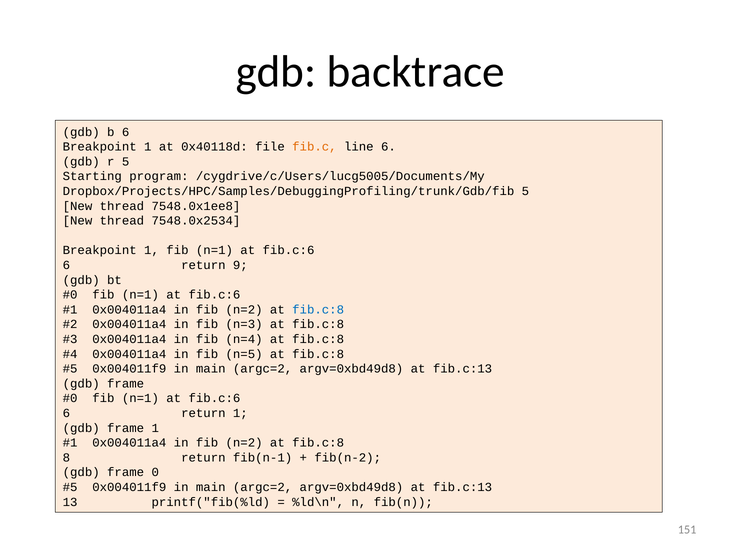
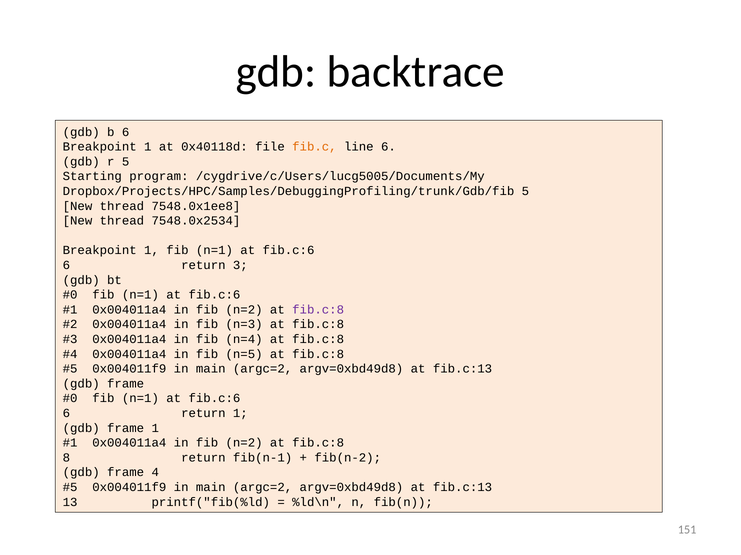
9: 9 -> 3 (240, 266)
fib.c:8 colour: blue -> purple (318, 310)
0: 0 -> 4 (155, 473)
